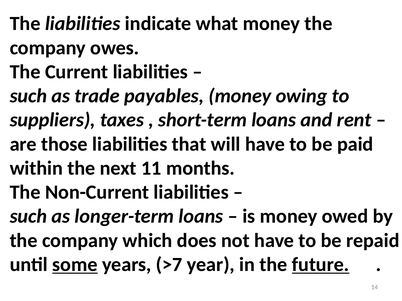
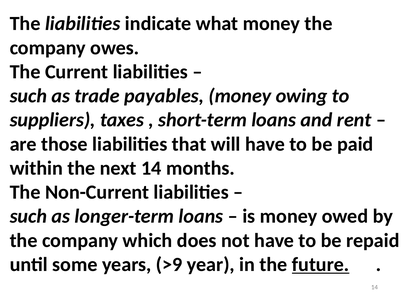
next 11: 11 -> 14 (151, 168)
some underline: present -> none (75, 265)
>7: >7 -> >9 (169, 265)
